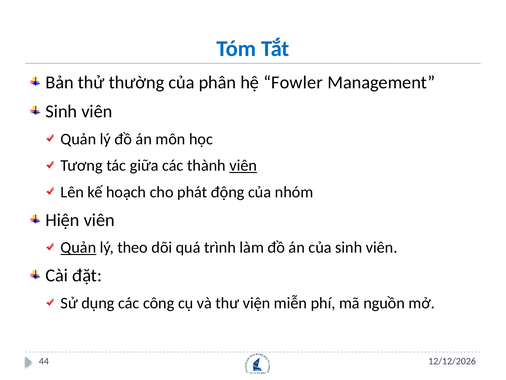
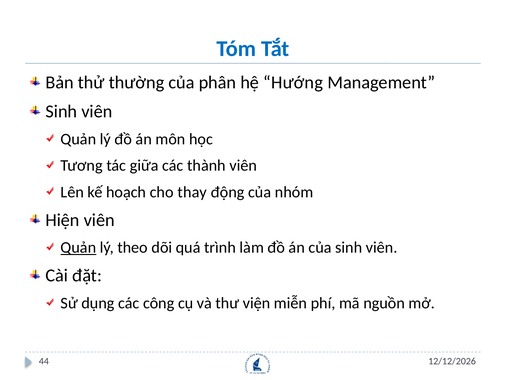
Fowler: Fowler -> Hướng (293, 82)
viên underline: present -> none (243, 165)
phát: phát -> thay (192, 192)
